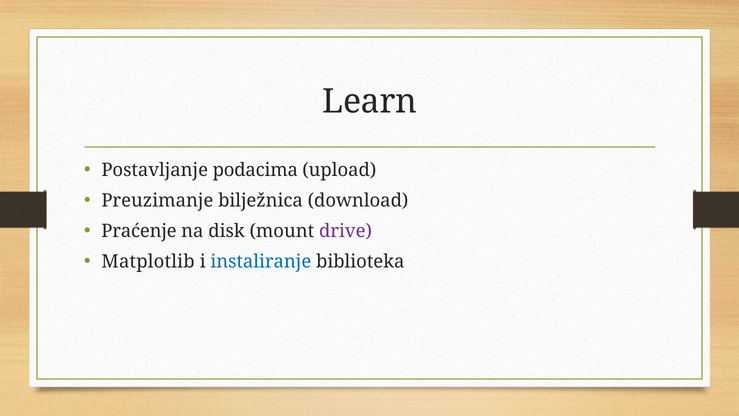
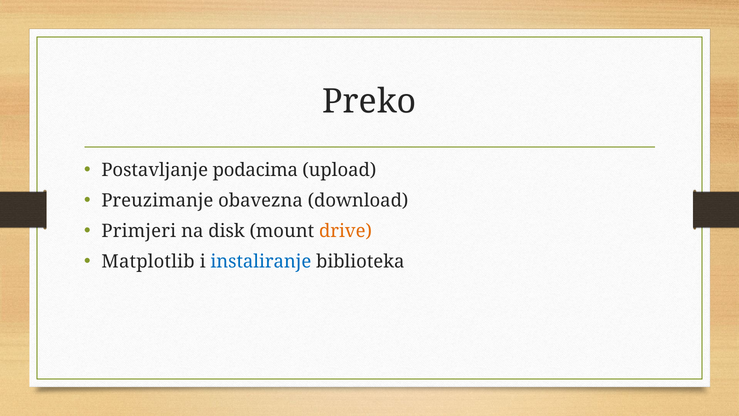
Learn: Learn -> Preko (369, 101)
bilježnica: bilježnica -> obavezna (261, 201)
Praćenje: Praćenje -> Primjeri (139, 231)
drive colour: purple -> orange (345, 231)
